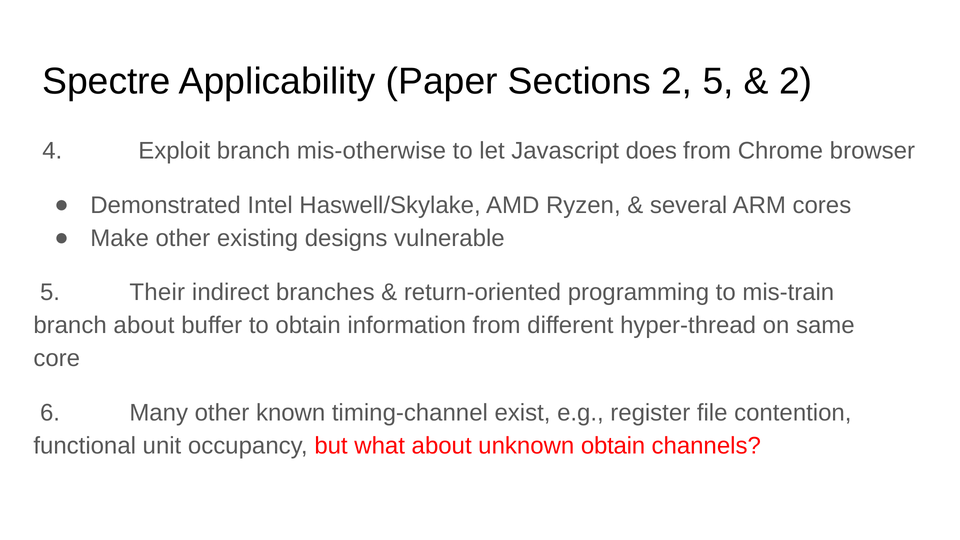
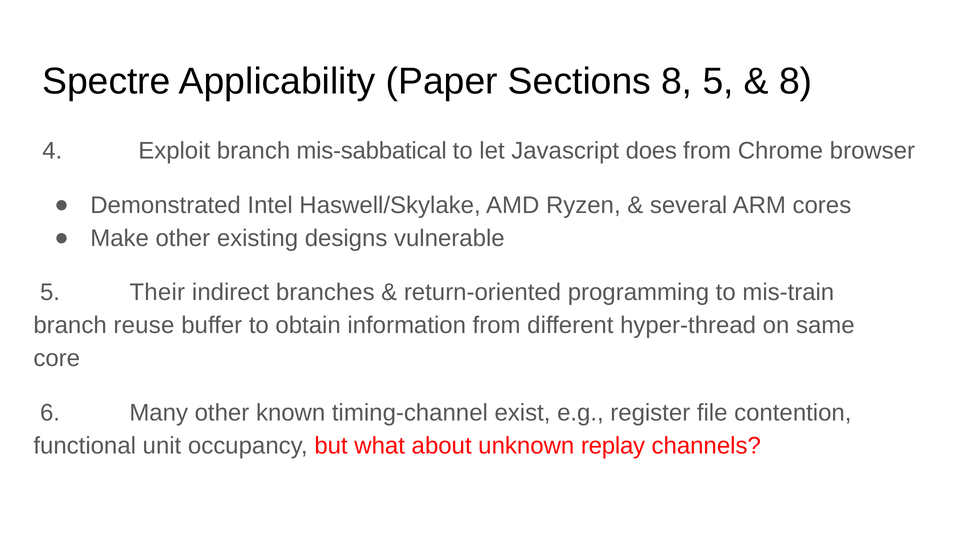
Sections 2: 2 -> 8 (677, 81)
2: 2 -> 8 (796, 81)
mis-otherwise: mis-otherwise -> mis-sabbatical (372, 151)
branch about: about -> reuse (144, 325)
unknown obtain: obtain -> replay (613, 446)
